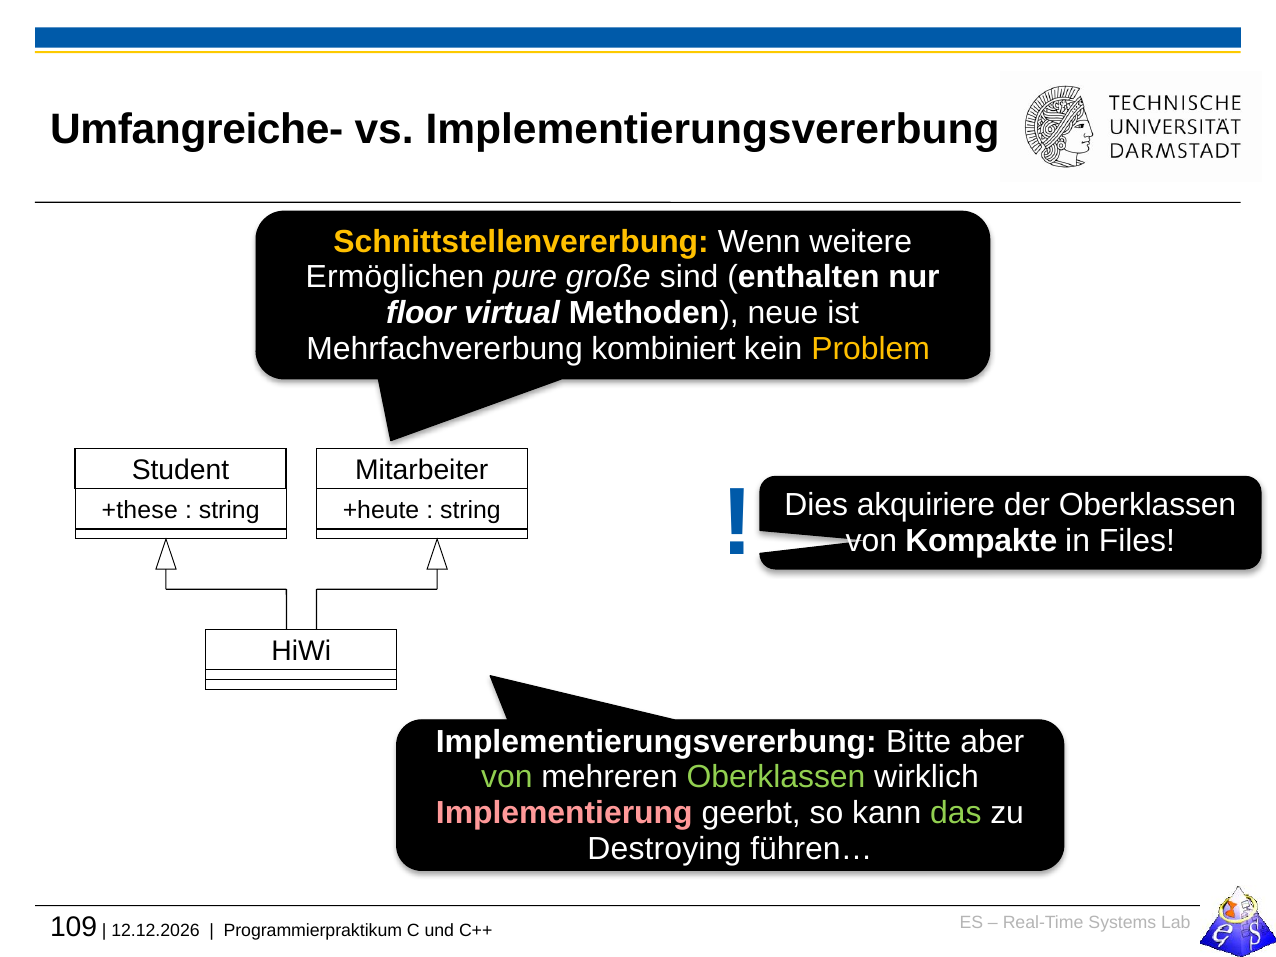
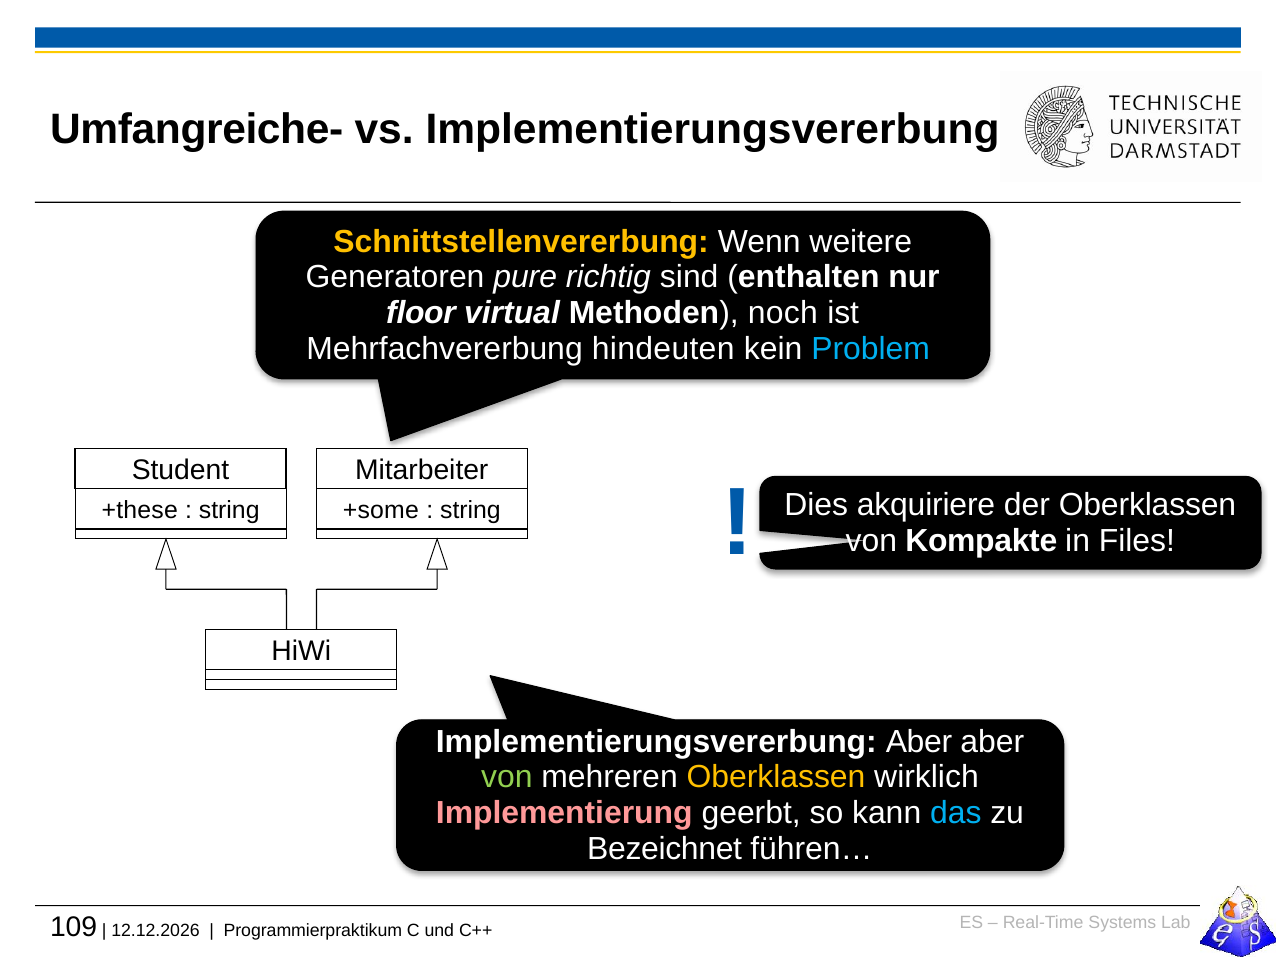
Ermöglichen: Ermöglichen -> Generatoren (395, 277)
große: große -> richtig (608, 277)
neue: neue -> noch (783, 313)
kombiniert: kombiniert -> hindeuten (663, 349)
Problem colour: yellow -> light blue (871, 349)
+heute: +heute -> +some (381, 511)
Implementierungsvererbung Bitte: Bitte -> Aber (919, 742)
Oberklassen colour: light green -> yellow (776, 777)
das colour: light green -> light blue (956, 813)
Destroying: Destroying -> Bezeichnet (665, 849)
